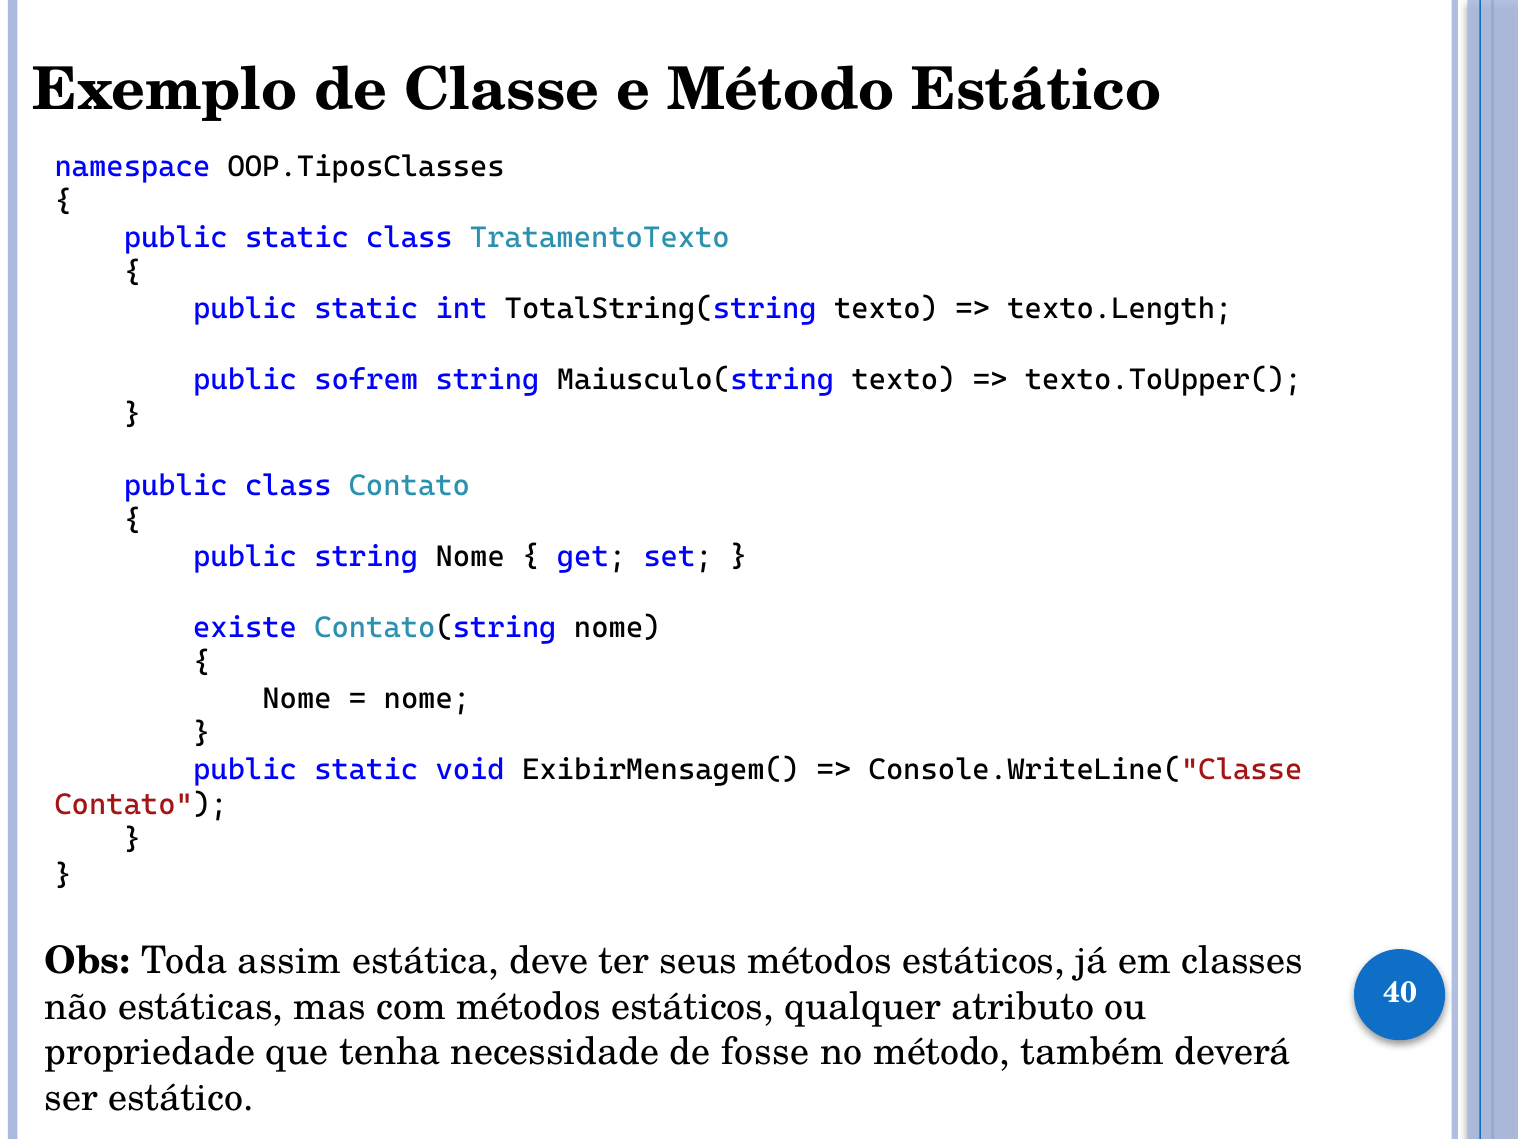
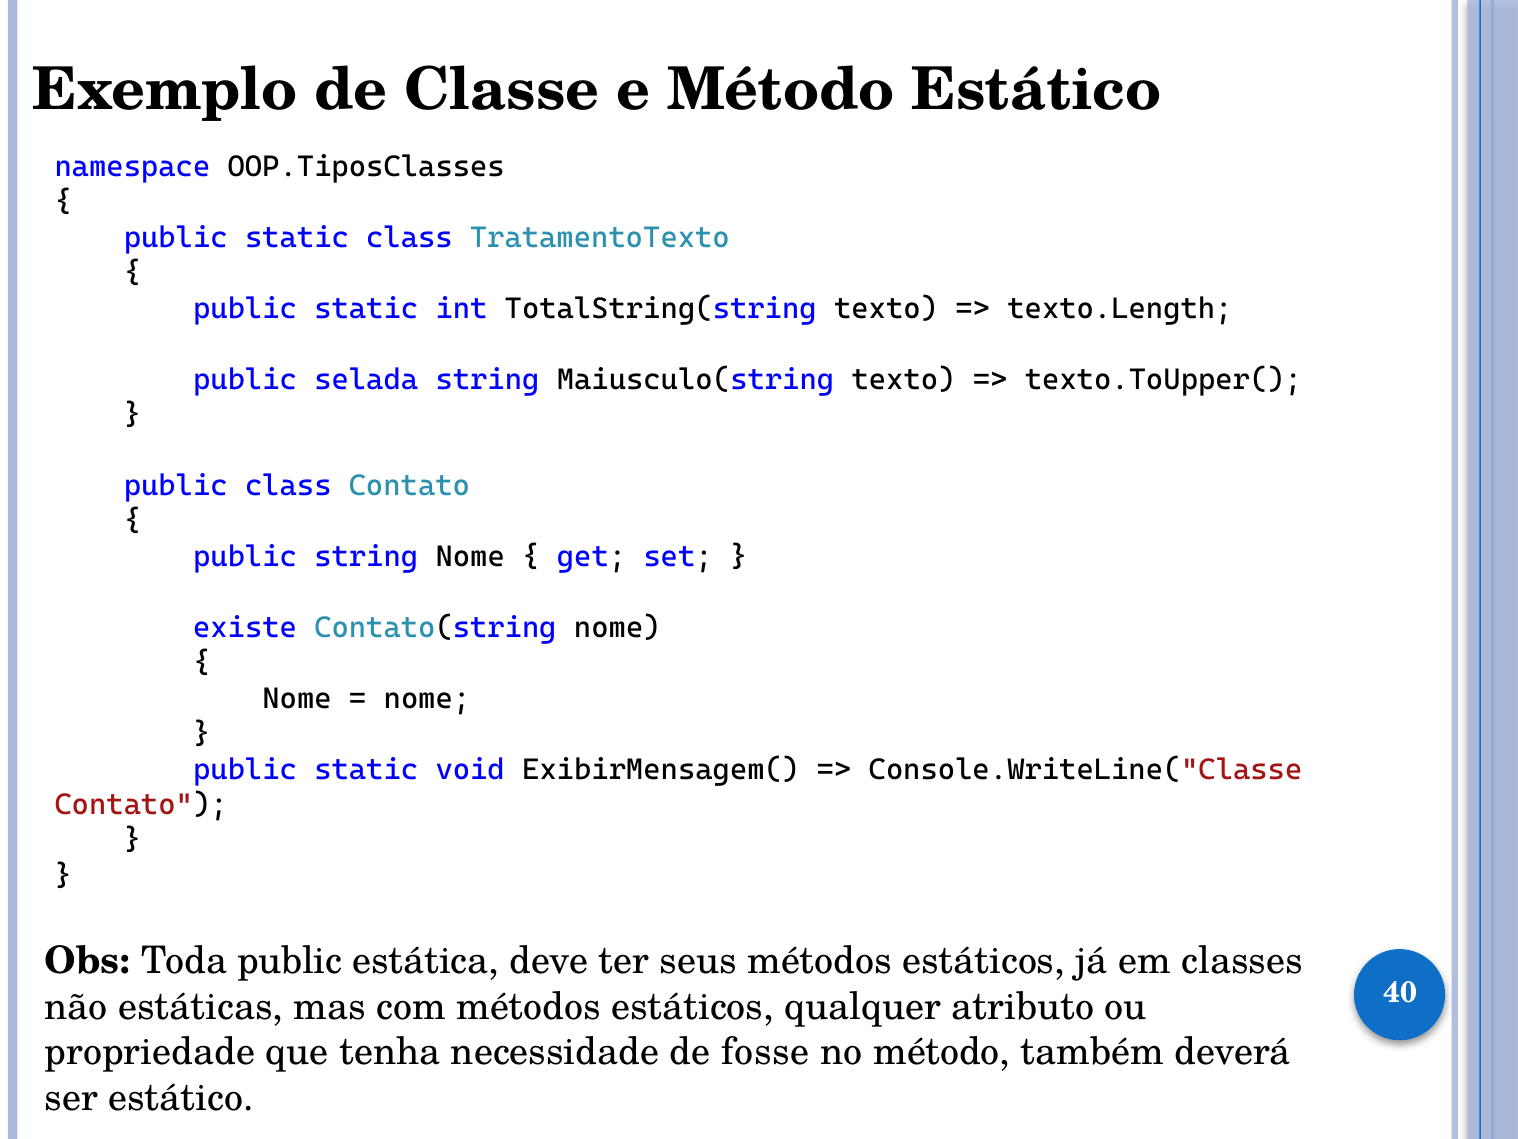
sofrem: sofrem -> selada (366, 379)
Toda assim: assim -> public (290, 961)
